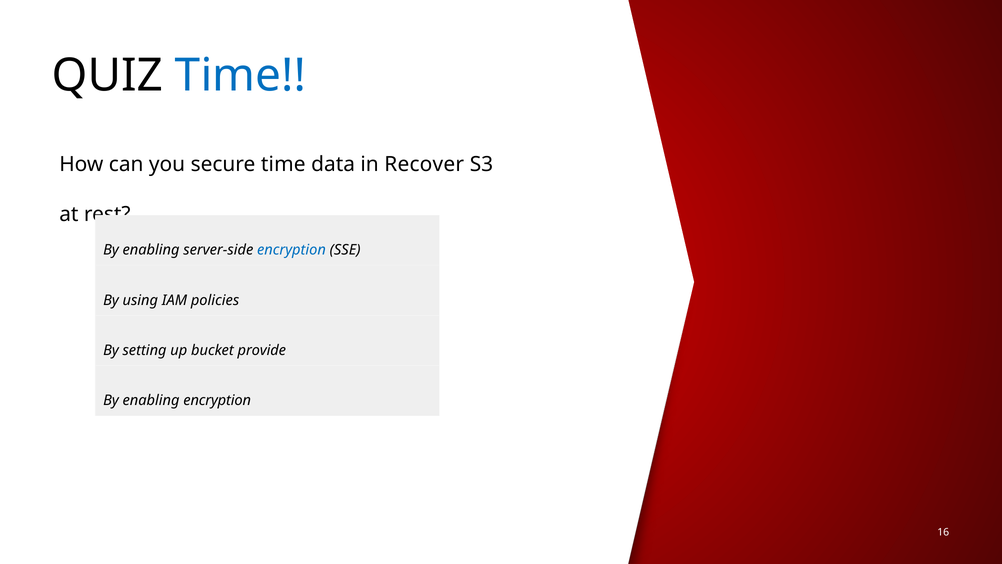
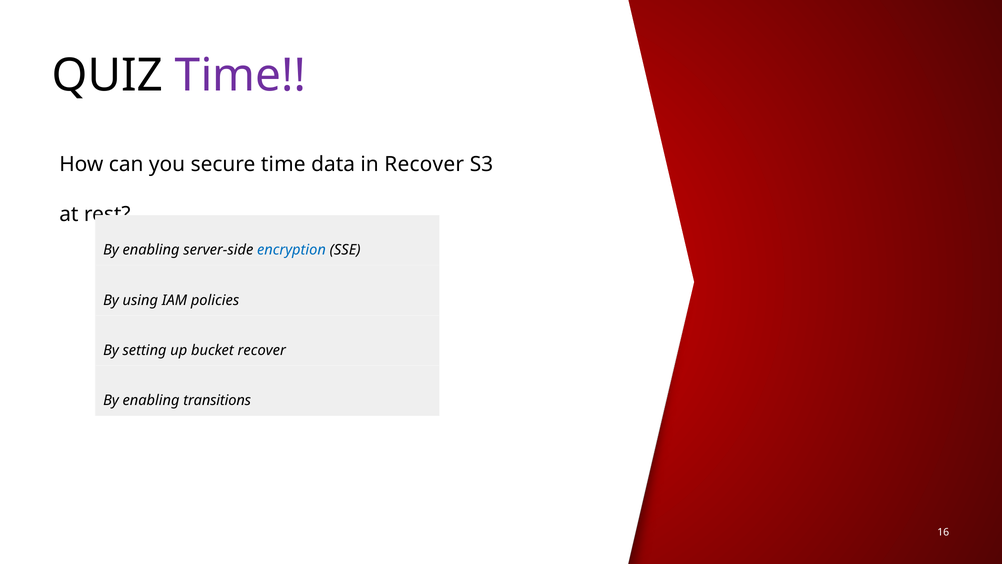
Time colour: blue -> purple (240, 76)
bucket provide: provide -> recover (262, 350)
enabling encryption: encryption -> transitions (217, 400)
